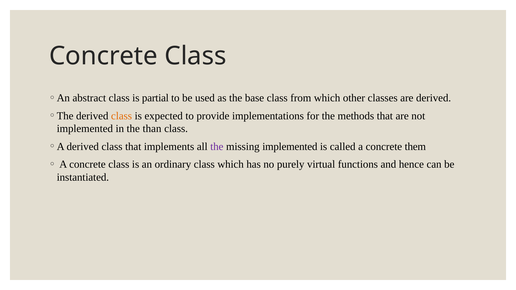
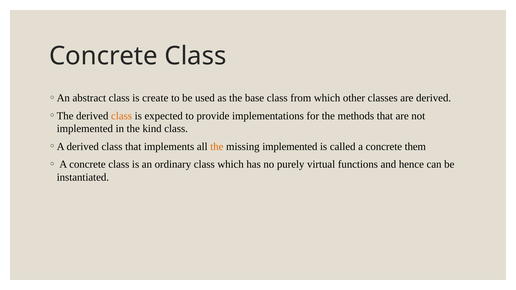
partial: partial -> create (155, 98)
than: than -> kind (152, 129)
the colour: purple -> orange (217, 147)
